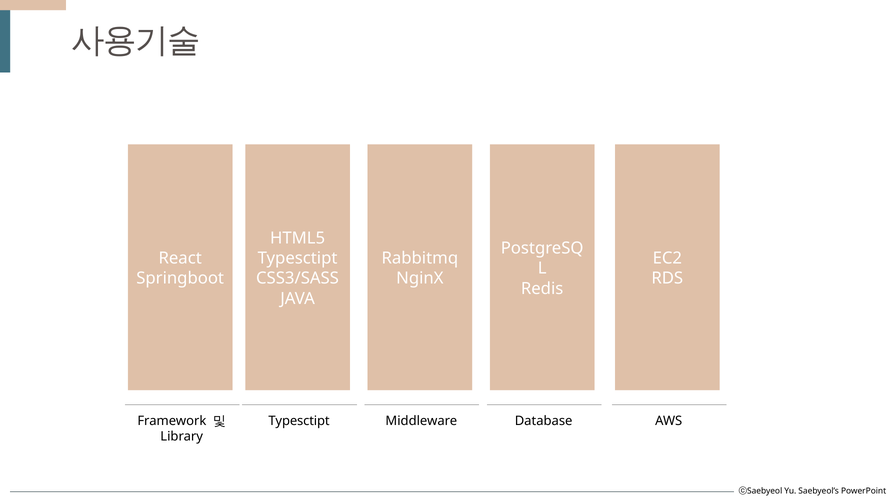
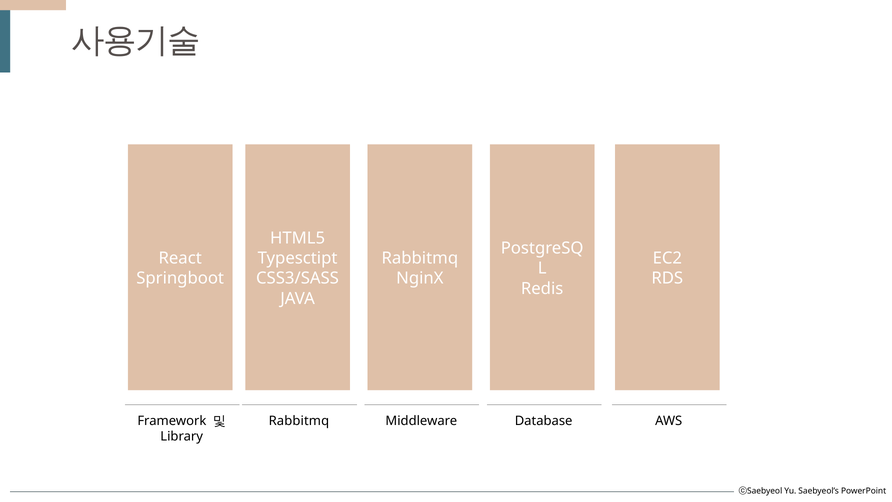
Typesctipt: Typesctipt -> Rabbitmq (299, 421)
